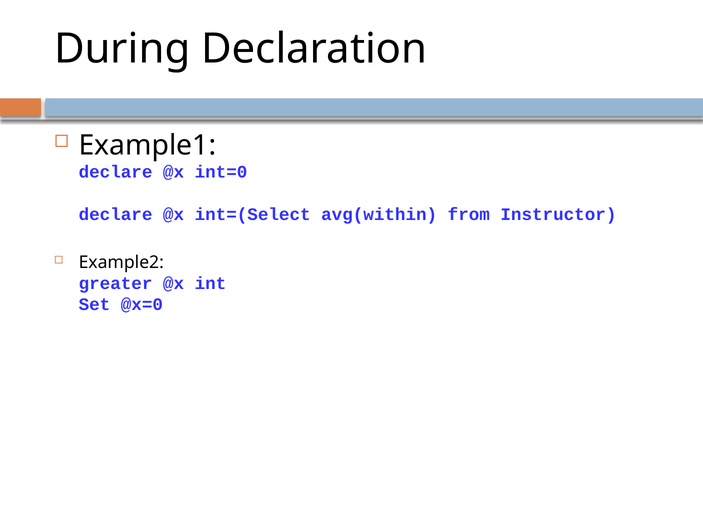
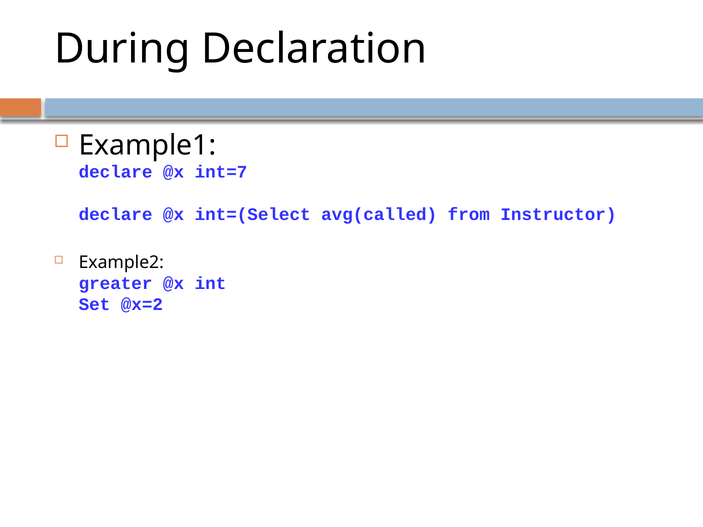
int=0: int=0 -> int=7 (221, 172)
avg(within: avg(within -> avg(called (379, 214)
@x=0: @x=0 -> @x=2 (142, 305)
